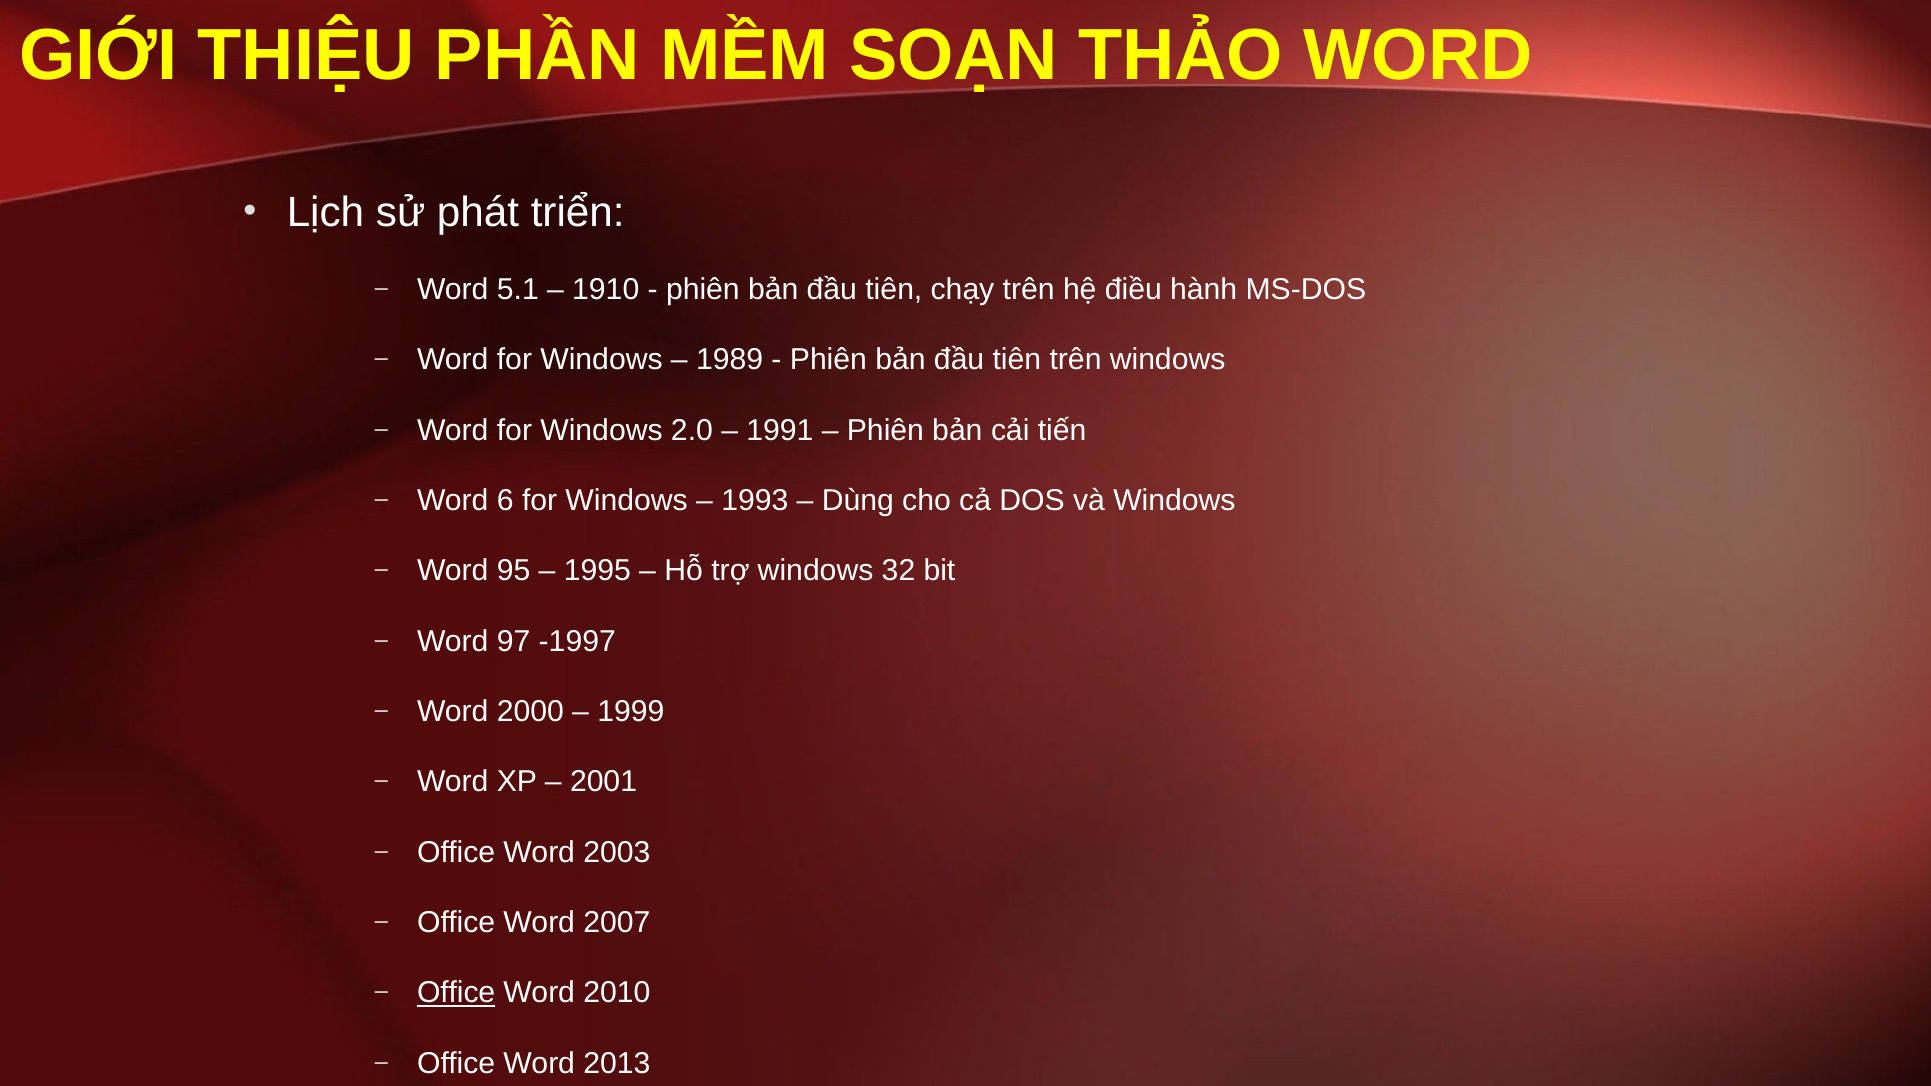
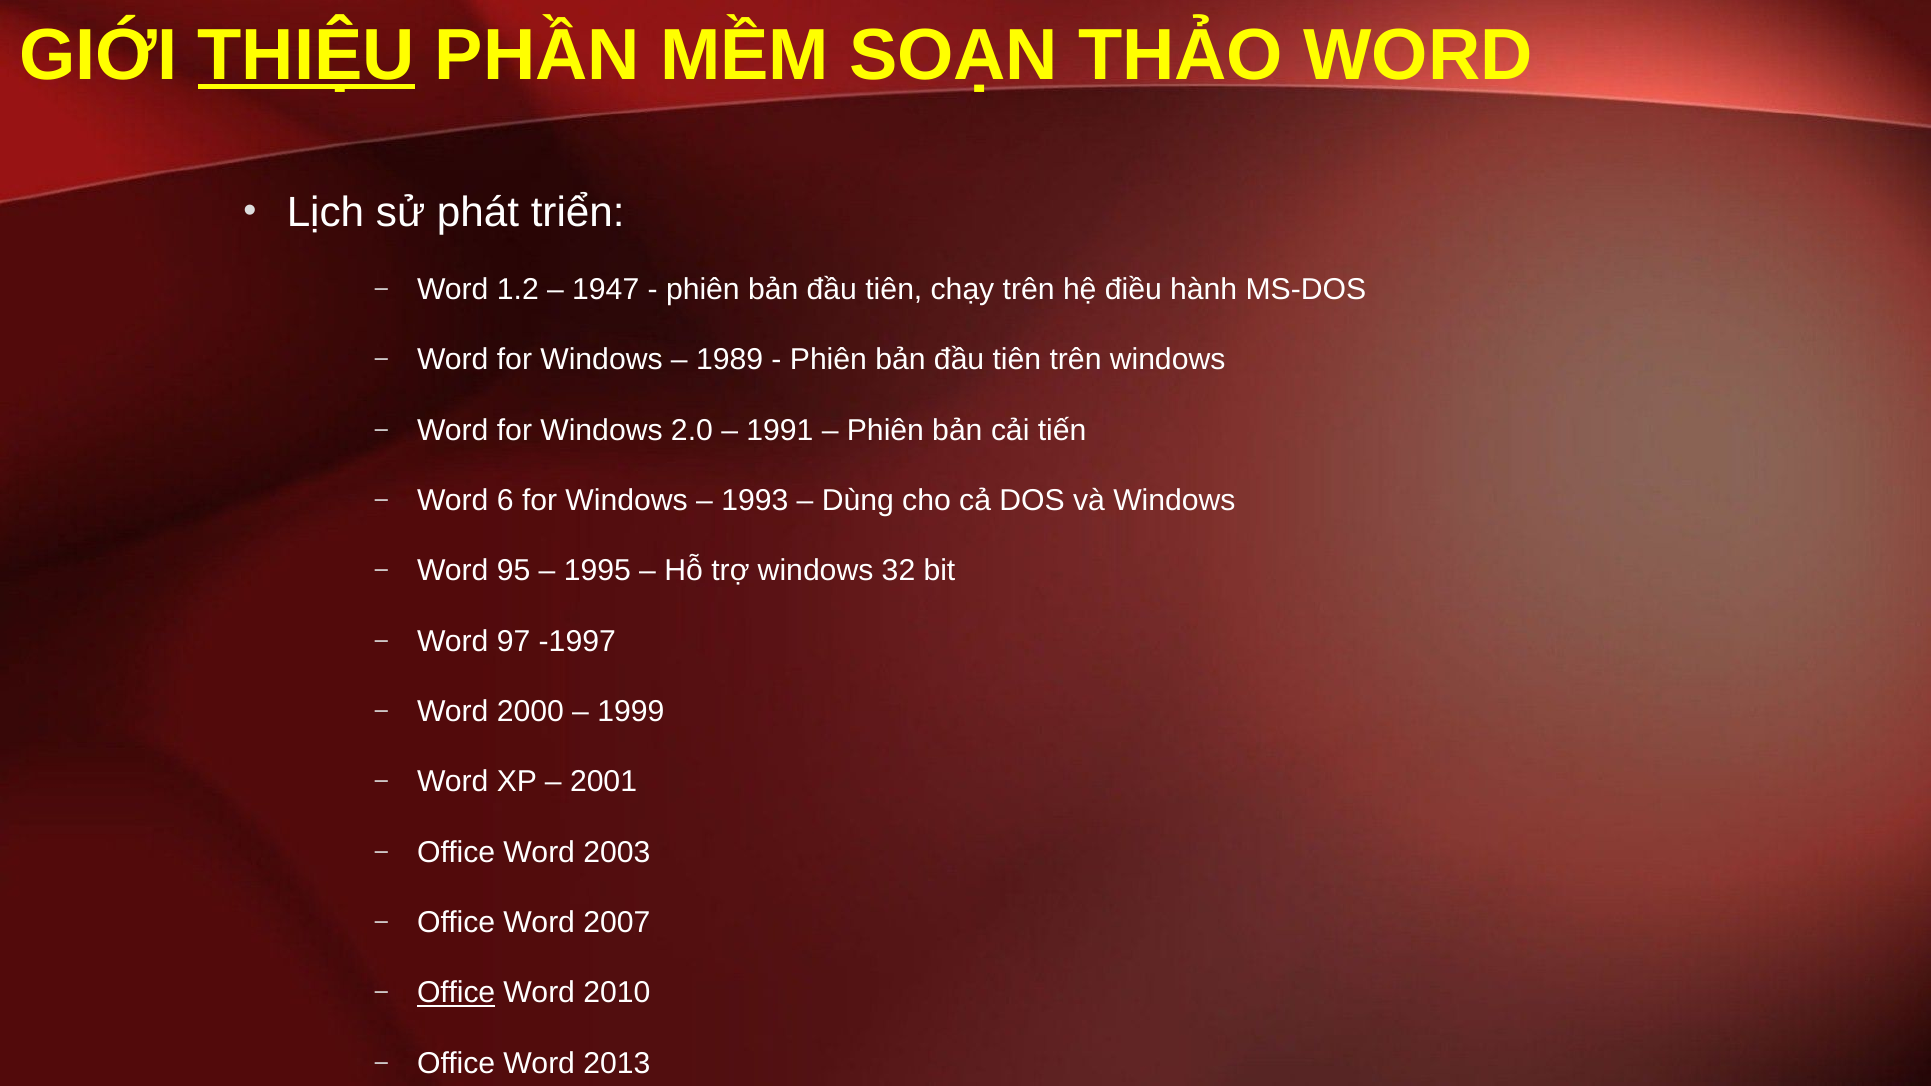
THIỆU underline: none -> present (306, 56)
5.1: 5.1 -> 1.2 (518, 290)
1910: 1910 -> 1947 (606, 290)
